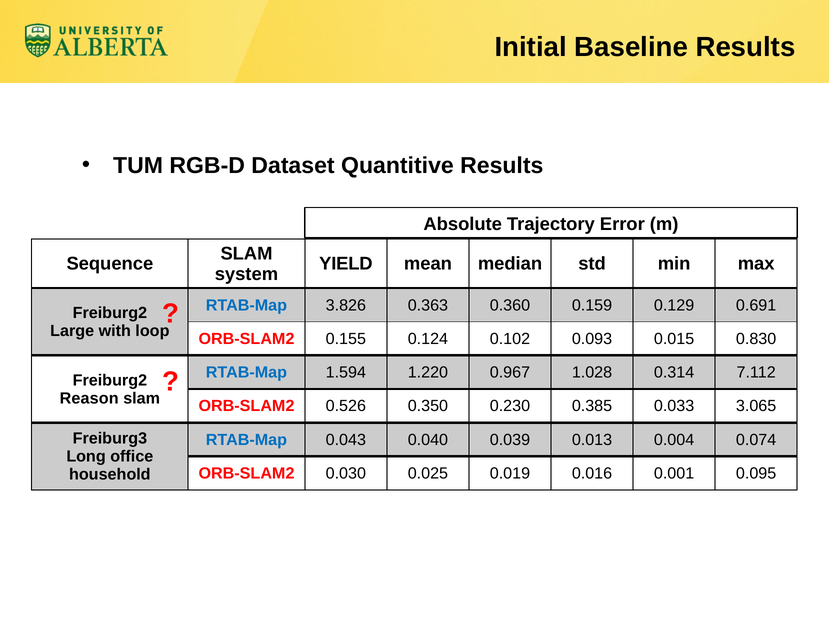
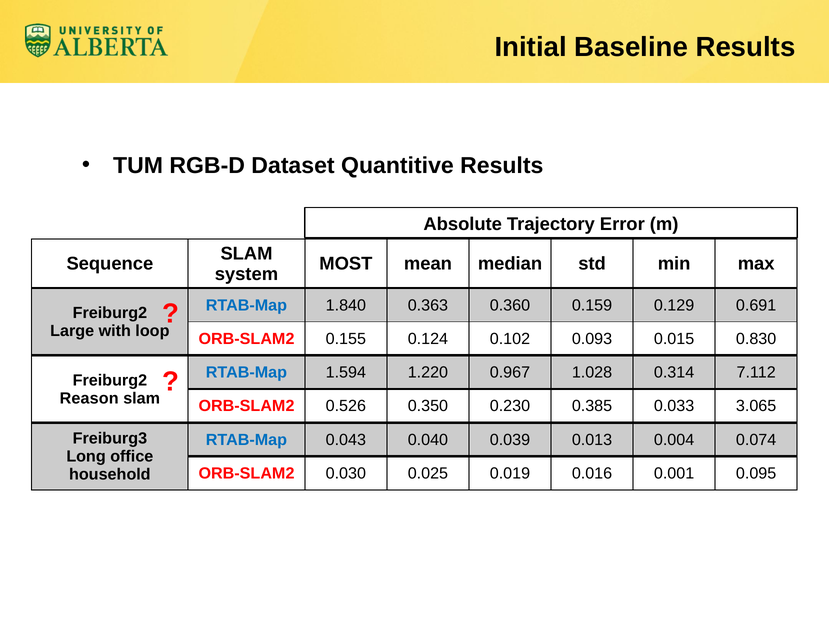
YIELD: YIELD -> MOST (346, 264)
3.826: 3.826 -> 1.840 (346, 305)
